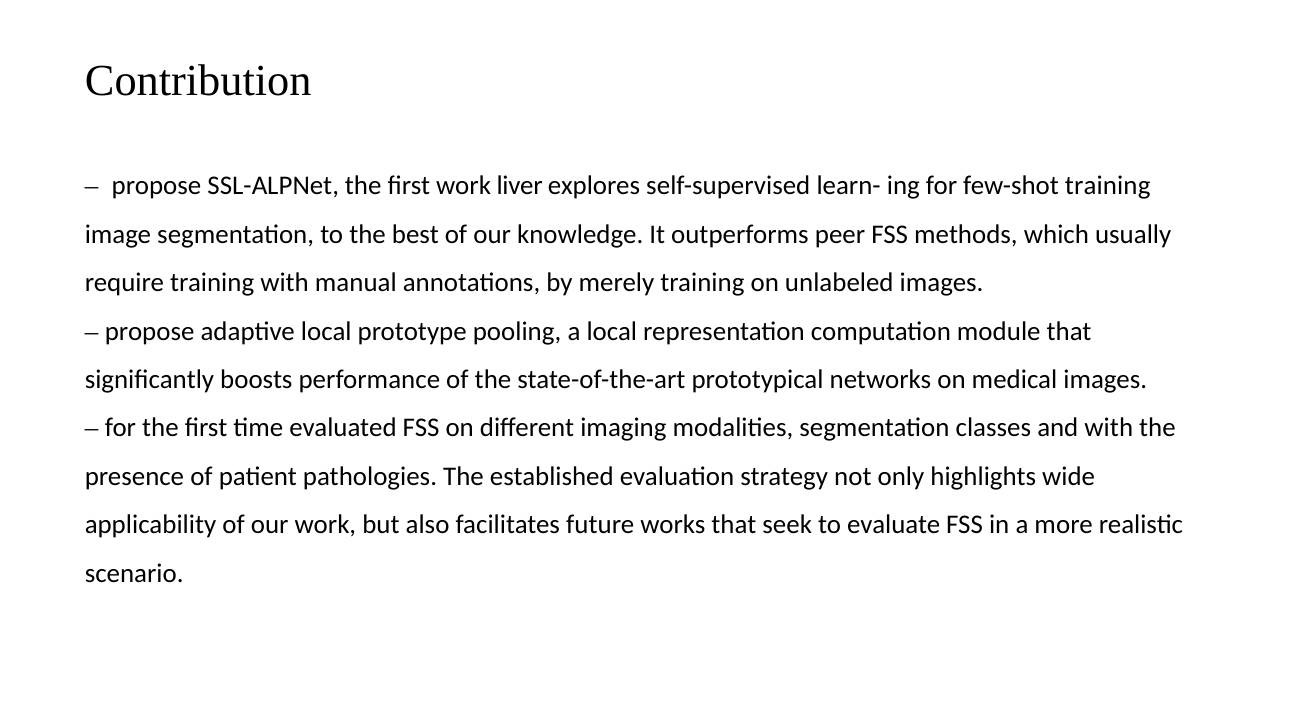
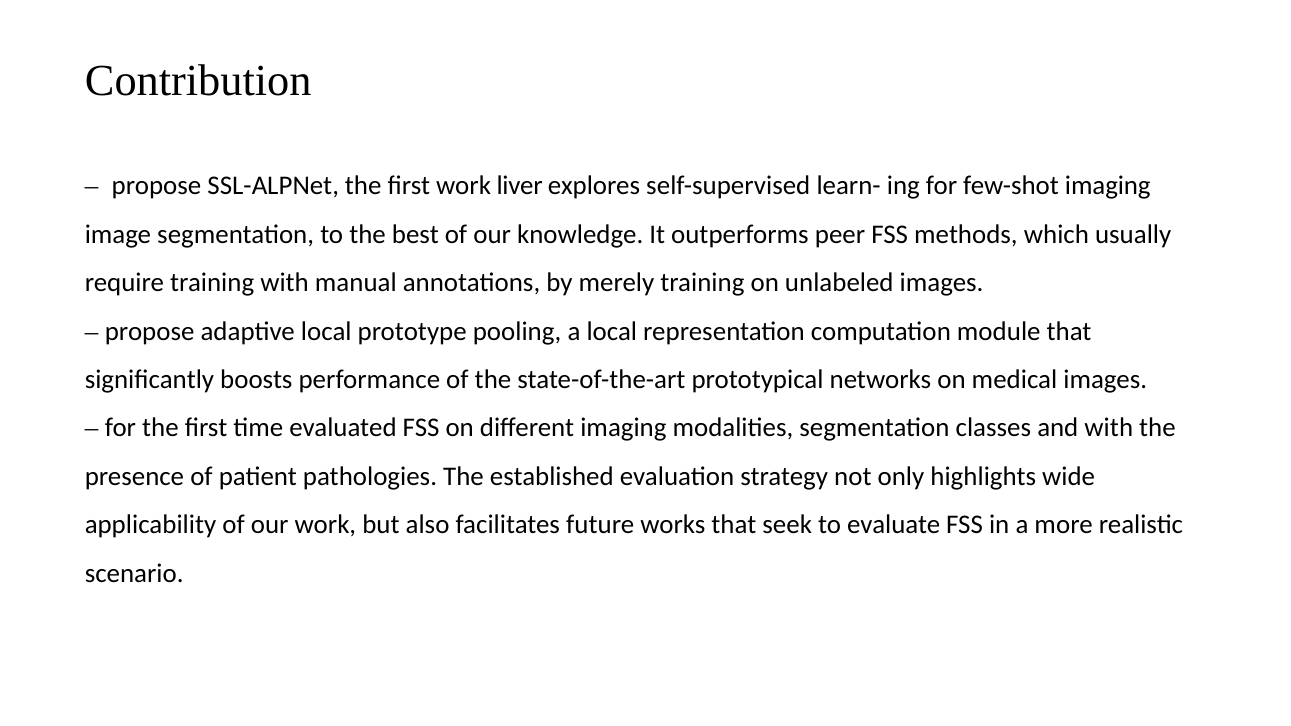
few-shot training: training -> imaging (1108, 186)
